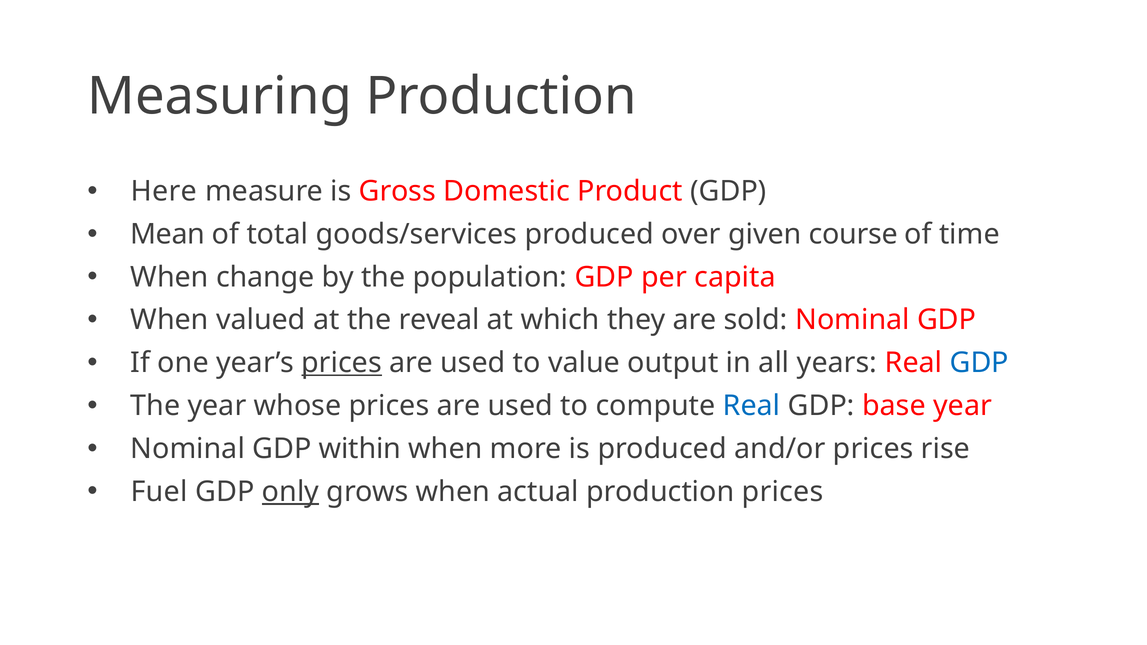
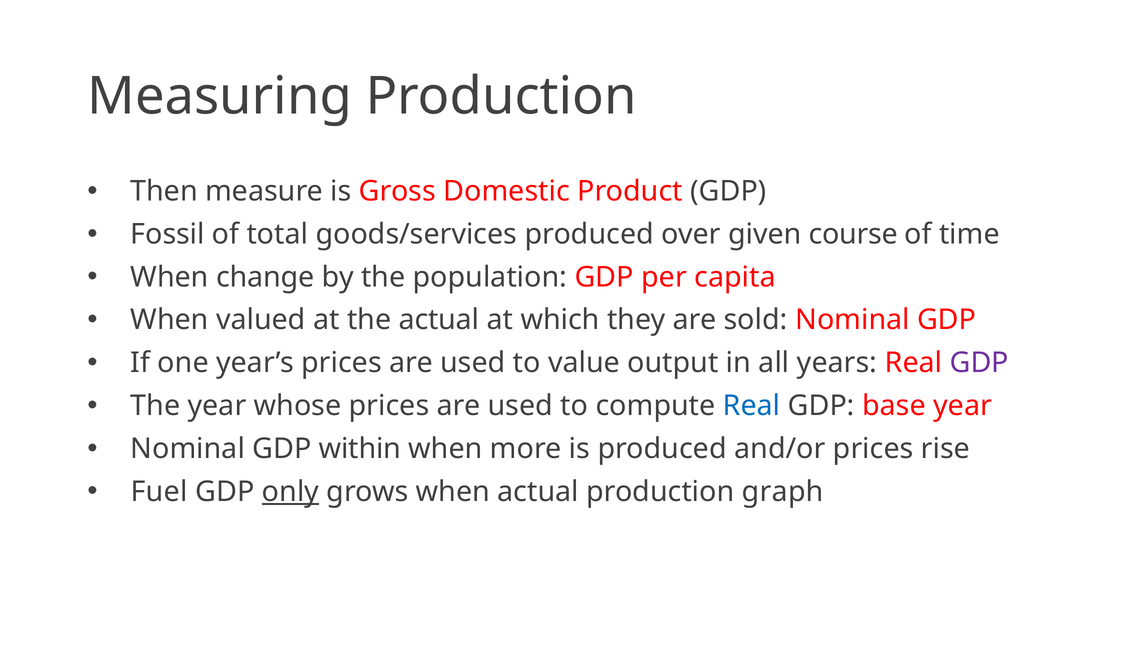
Here: Here -> Then (164, 191)
Mean: Mean -> Fossil (167, 234)
the reveal: reveal -> actual (439, 320)
prices underline: present -> none (342, 363)
GDP colour: blue -> purple (979, 363)
production prices: prices -> graph (783, 492)
